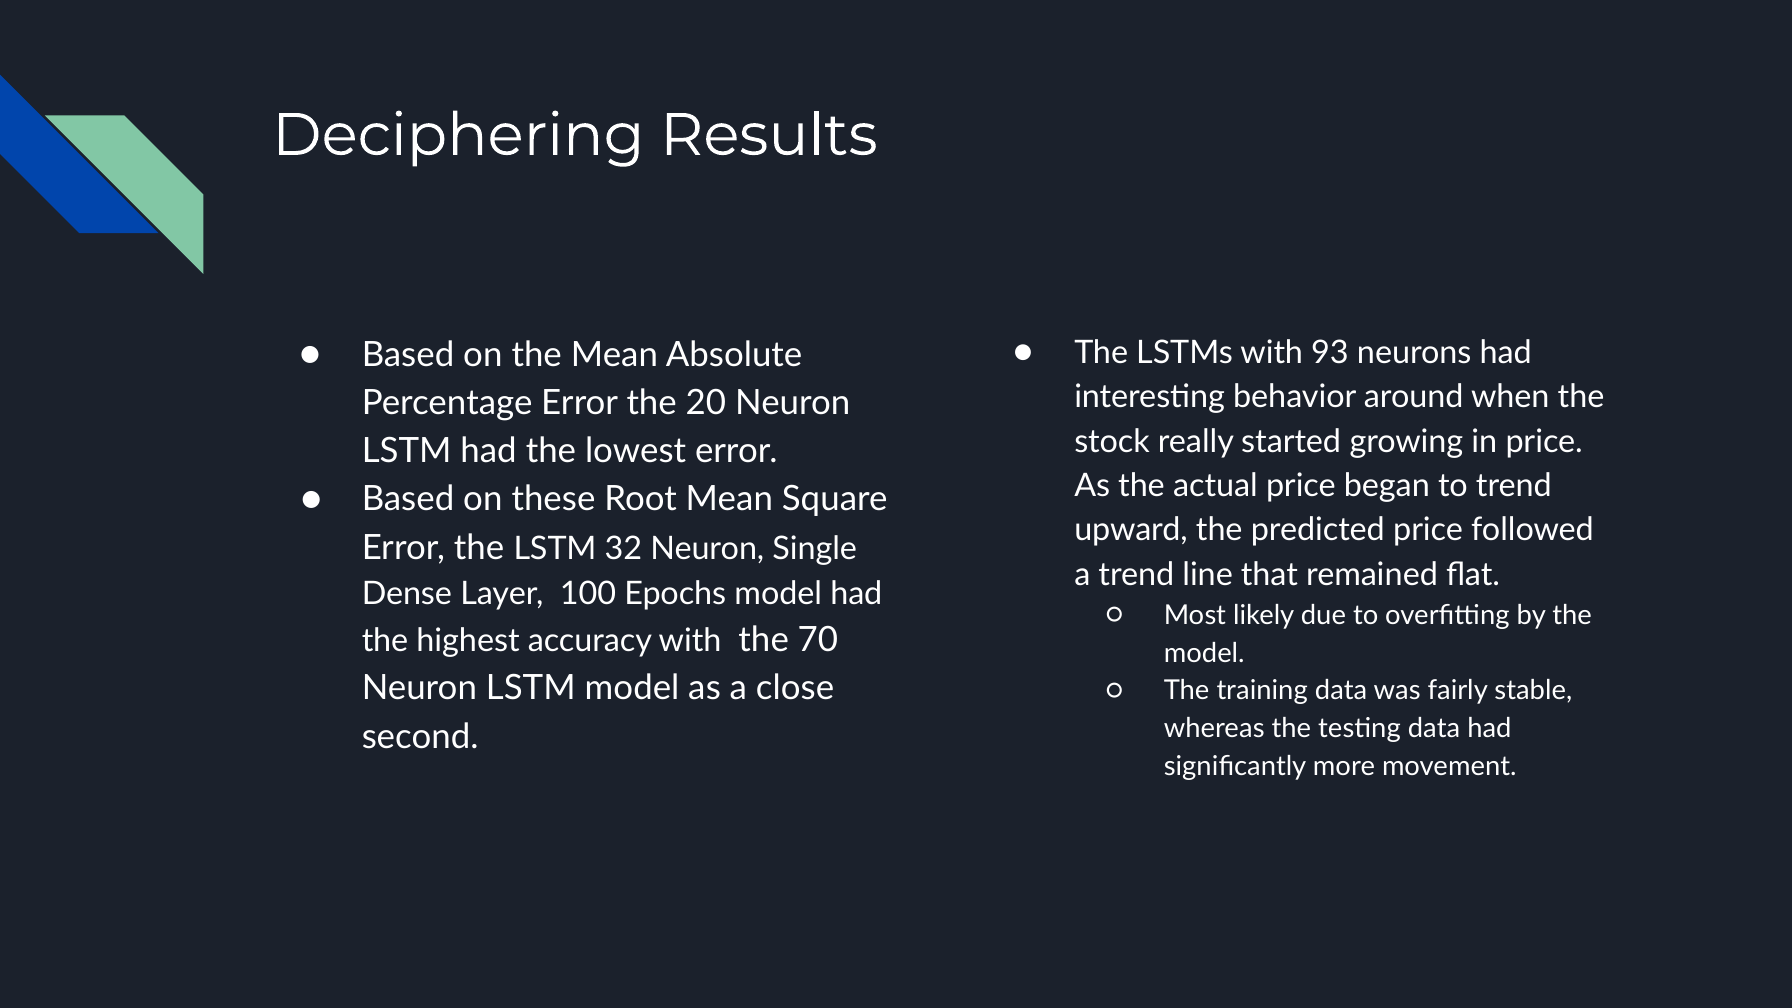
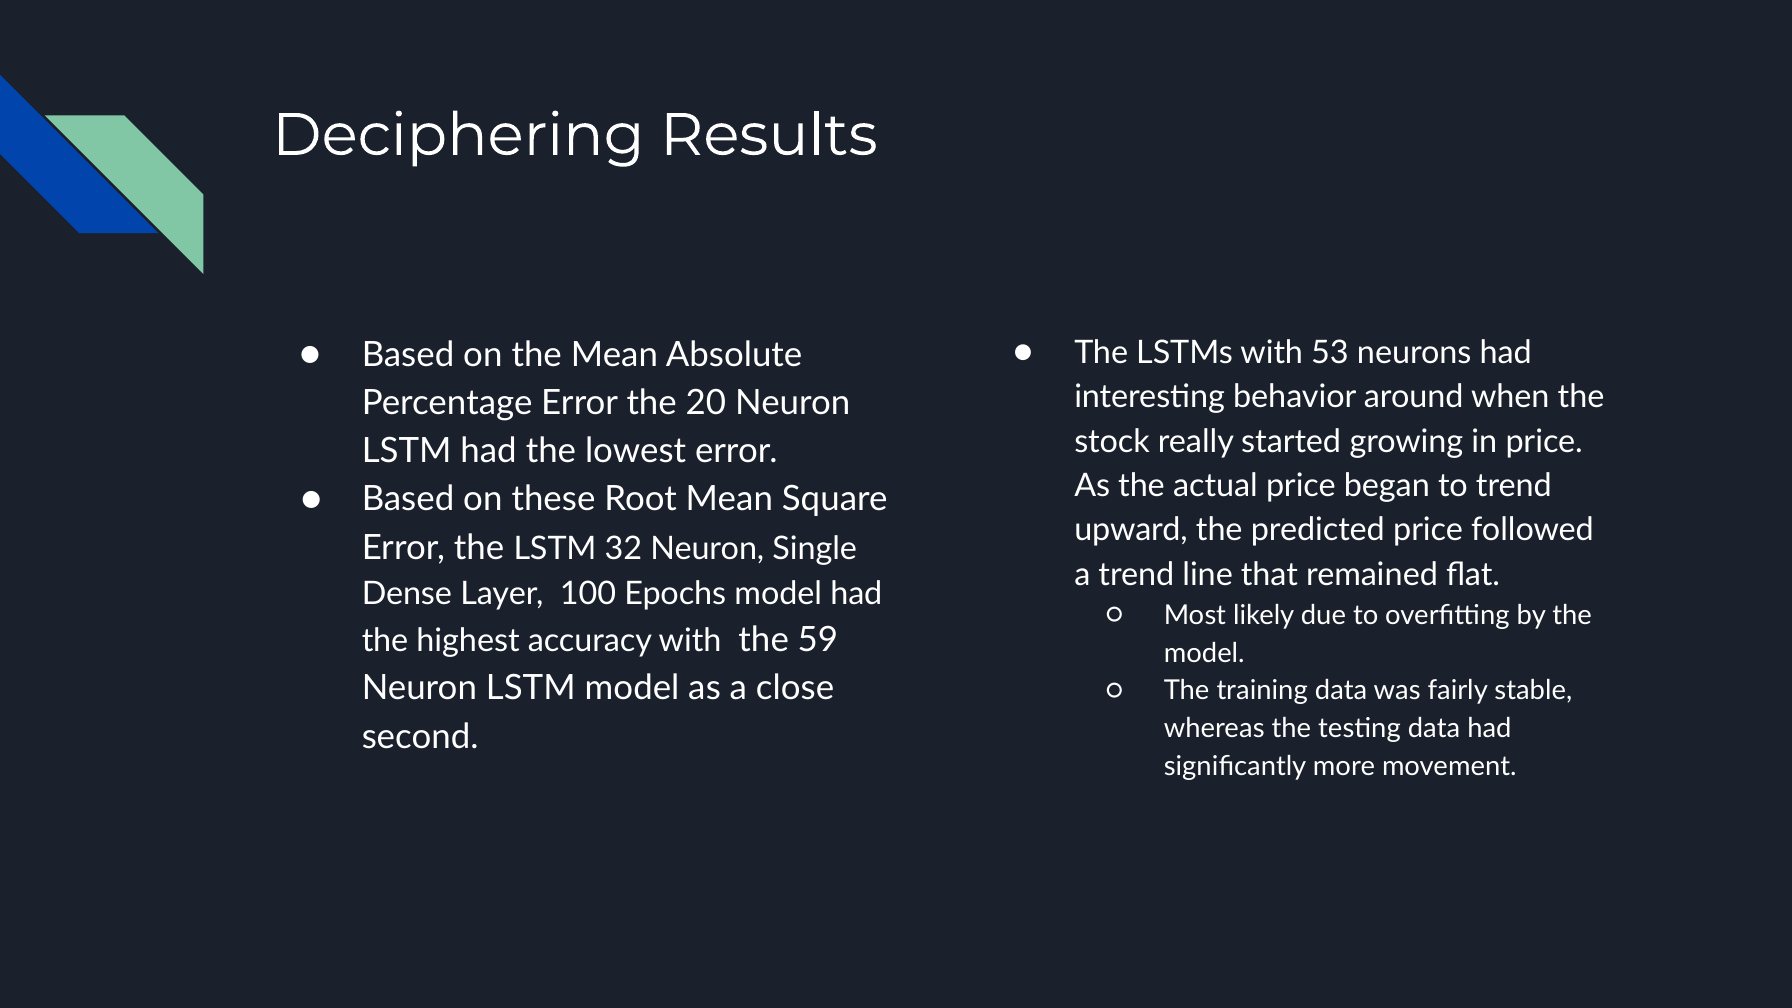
93: 93 -> 53 (1330, 352)
70: 70 -> 59 (818, 640)
